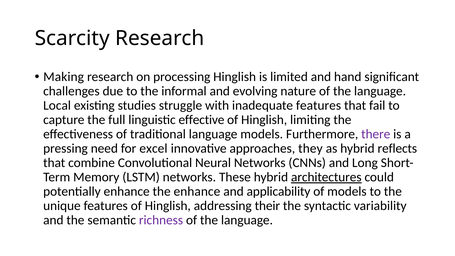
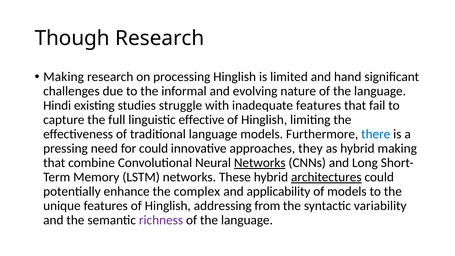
Scarcity: Scarcity -> Though (72, 38)
Local: Local -> Hindi (57, 106)
there colour: purple -> blue (376, 134)
for excel: excel -> could (154, 148)
hybrid reflects: reflects -> making (397, 148)
Networks underline: none -> present (260, 163)
the enhance: enhance -> complex (197, 191)
their: their -> from (267, 206)
